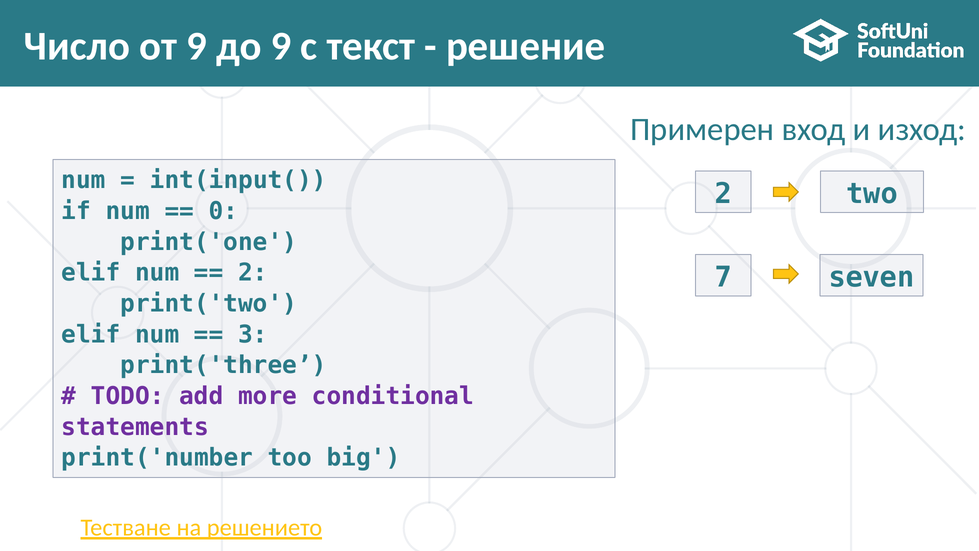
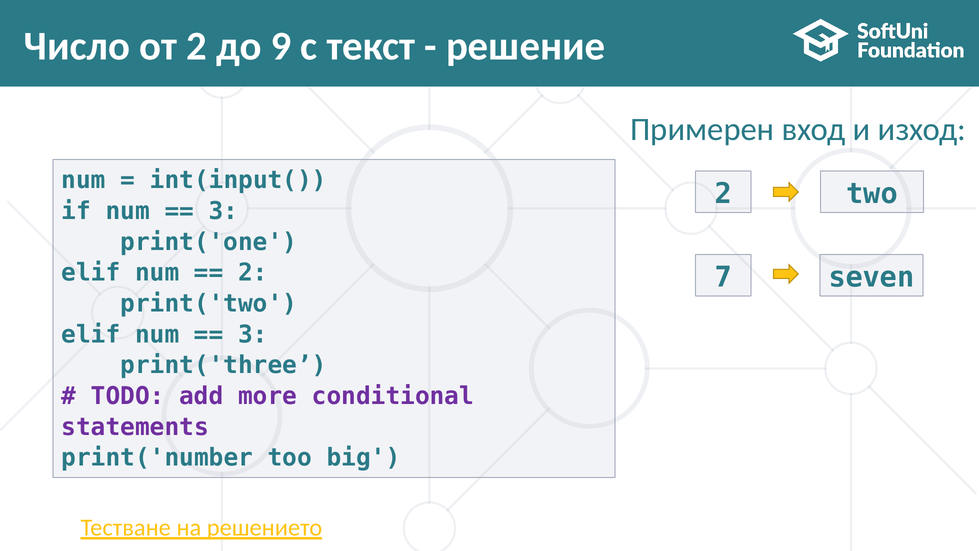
от 9: 9 -> 2 (197, 46)
0: 0 -> 3 (223, 211)
